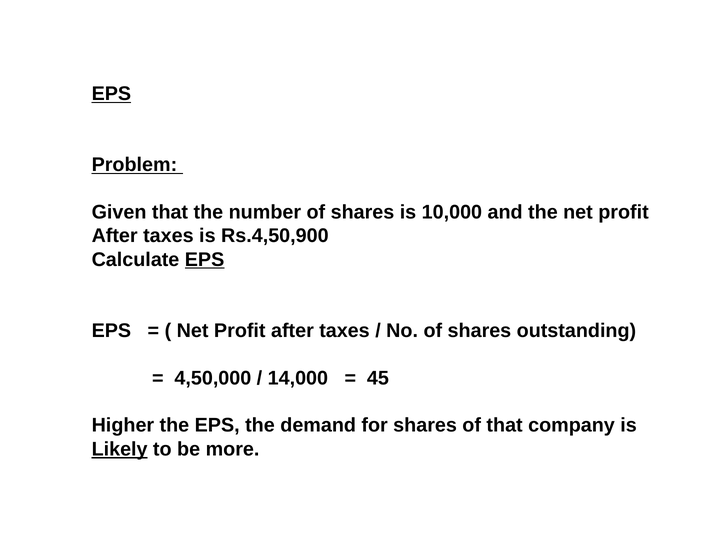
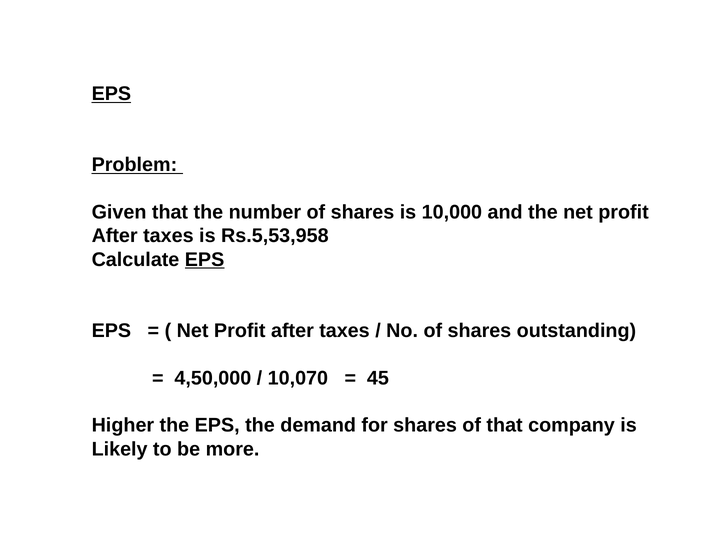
Rs.4,50,900: Rs.4,50,900 -> Rs.5,53,958 (275, 236)
14,000: 14,000 -> 10,070 (298, 378)
Likely underline: present -> none (120, 449)
